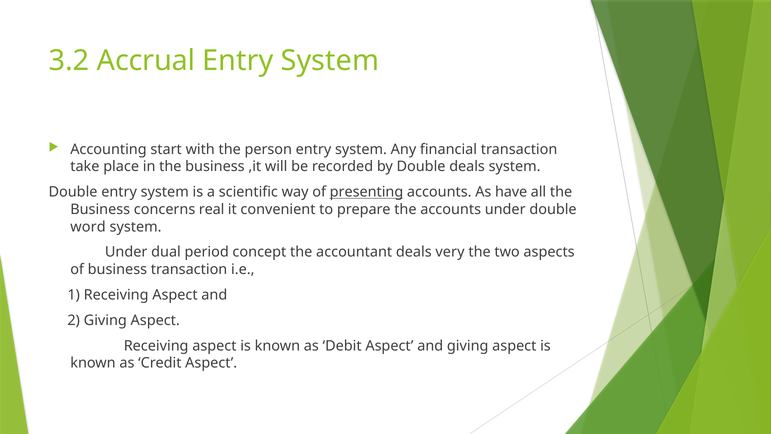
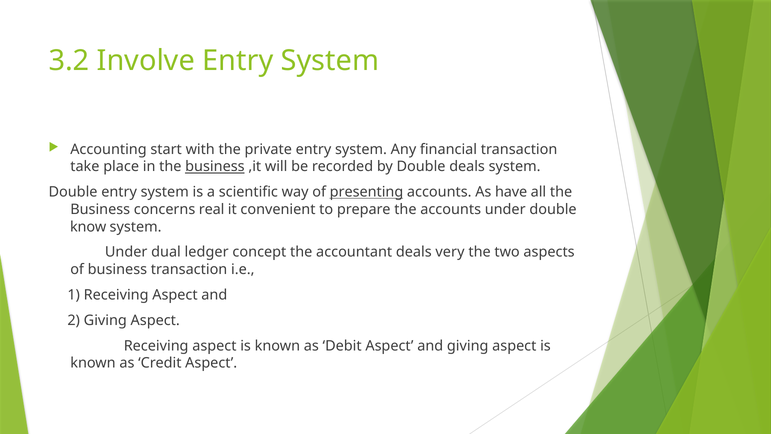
Accrual: Accrual -> Involve (146, 61)
person: person -> private (268, 149)
business underline: none -> present (215, 167)
word: word -> know (88, 227)
period: period -> ledger (207, 252)
